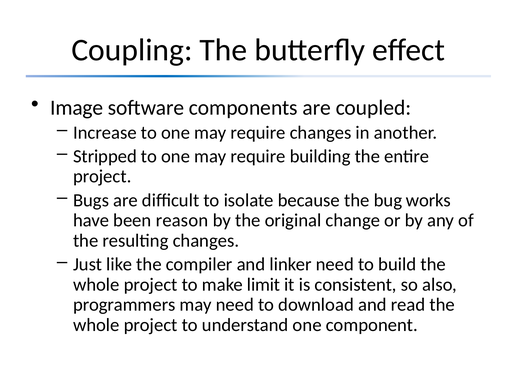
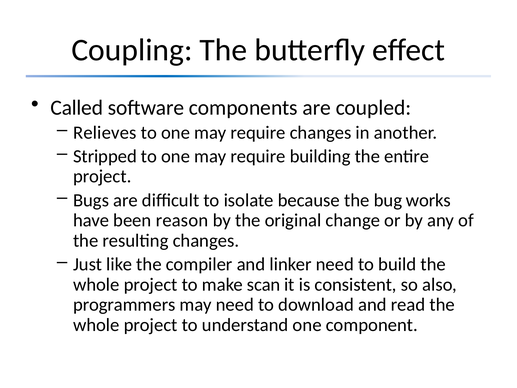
Image: Image -> Called (77, 107)
Increase: Increase -> Relieves (105, 132)
limit: limit -> scan (264, 284)
